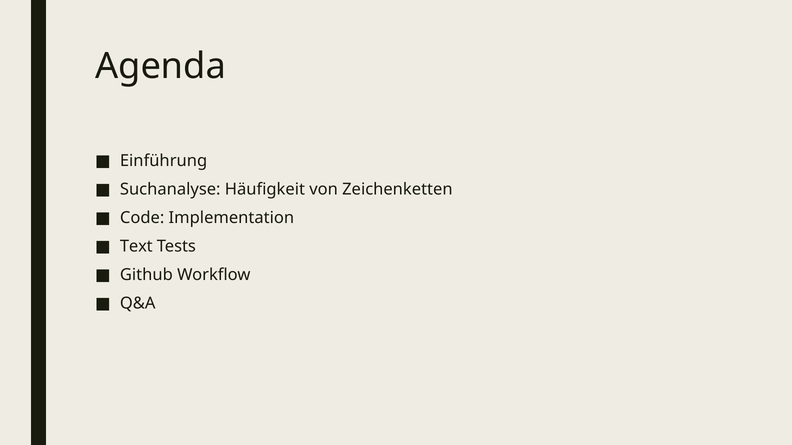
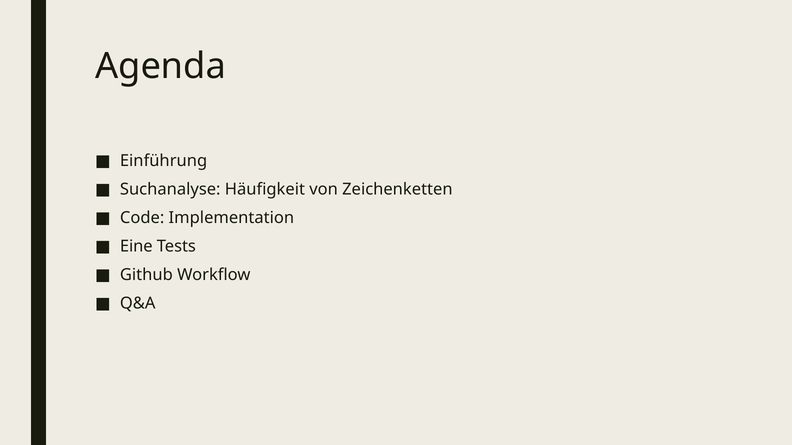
Text: Text -> Eine (136, 247)
